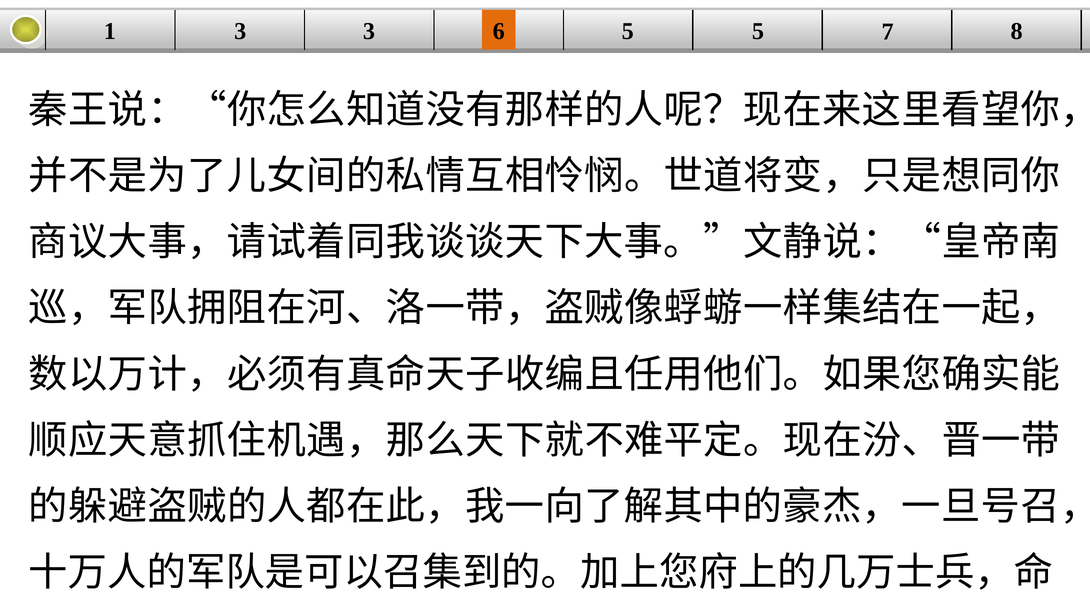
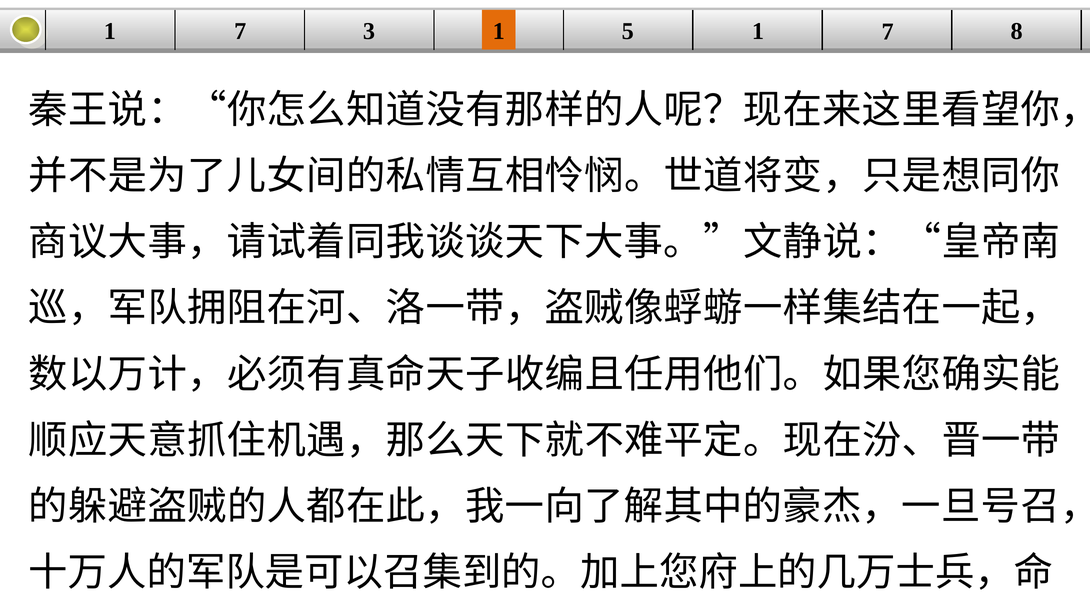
3: 3 -> 7 (240, 31)
3 6: 6 -> 1 (499, 31)
5 5: 5 -> 1 (758, 31)
